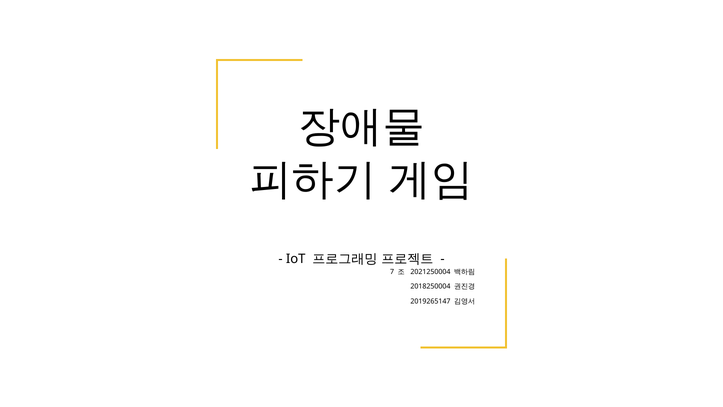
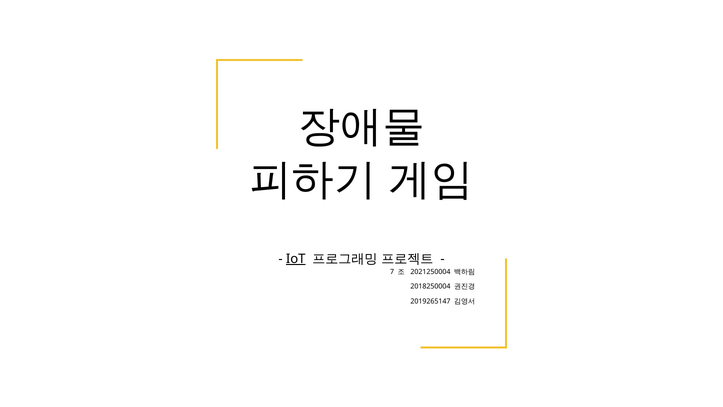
IoT underline: none -> present (296, 259)
